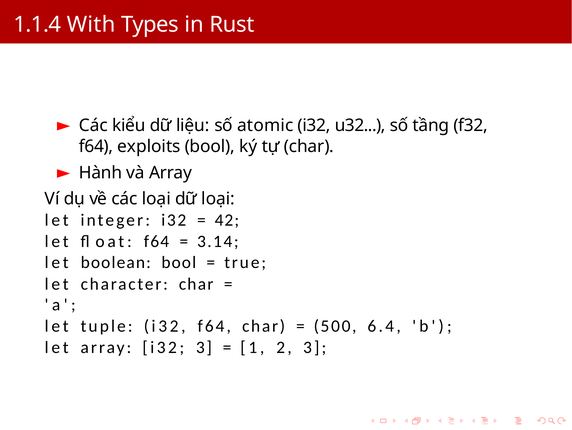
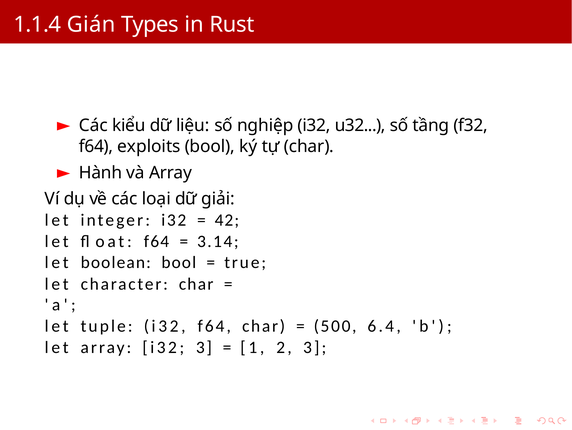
With: With -> Gián (91, 24)
atomic: atomic -> nghiệp (265, 125)
dữ loại: loại -> giải (218, 199)
